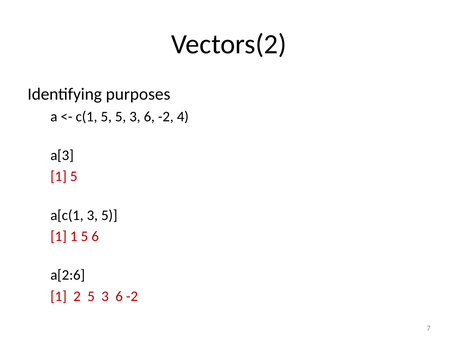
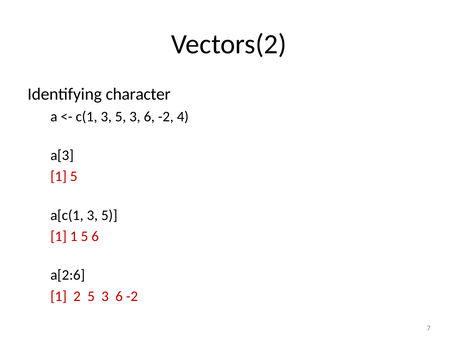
purposes: purposes -> character (138, 94)
c(1 5: 5 -> 3 (106, 116)
